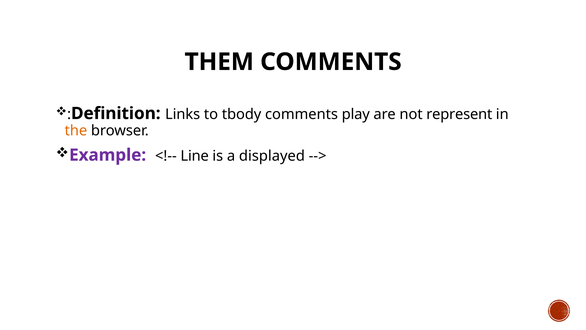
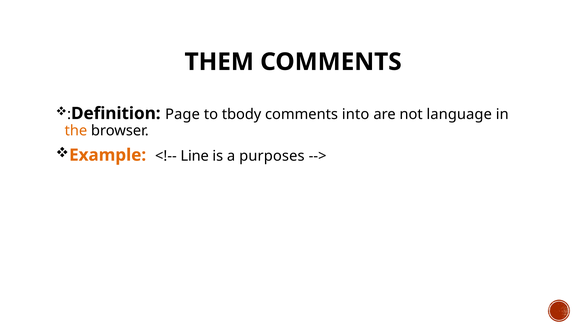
Links: Links -> Page (182, 114)
play: play -> into (356, 114)
represent: represent -> language (459, 114)
Example colour: purple -> orange (108, 155)
displayed: displayed -> purposes (272, 156)
